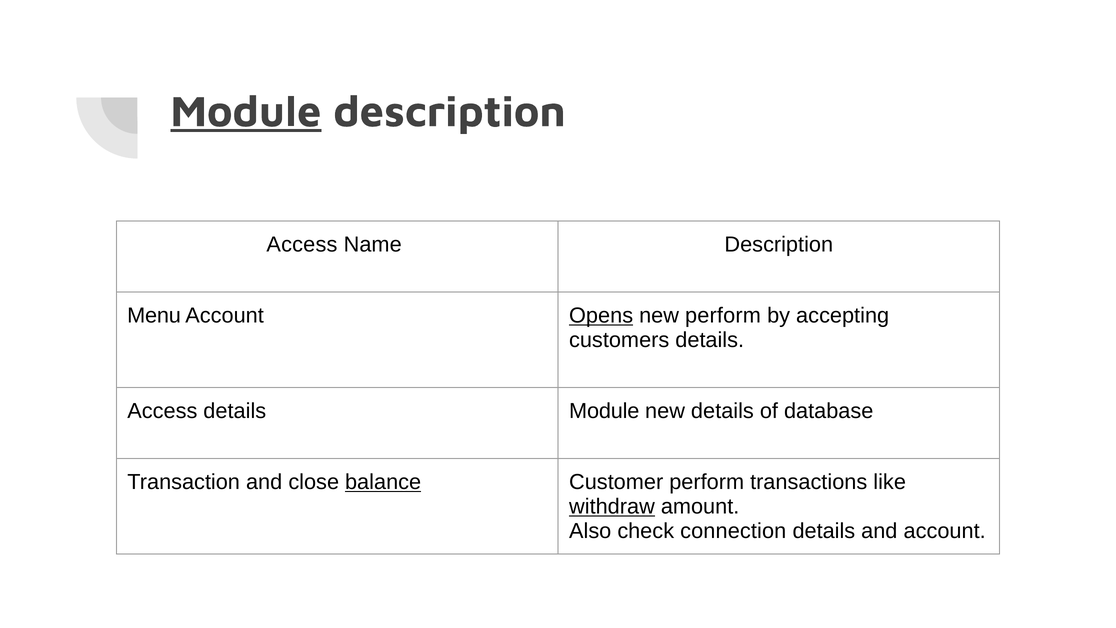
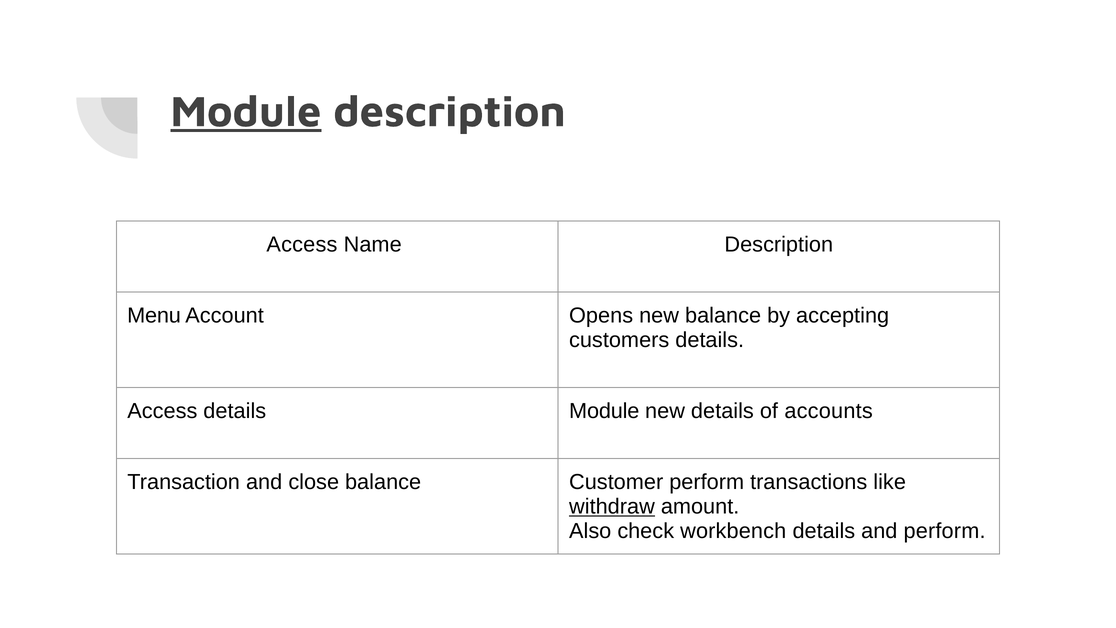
Opens underline: present -> none (601, 316)
new perform: perform -> balance (723, 316)
database: database -> accounts (829, 411)
balance underline: present -> none (383, 482)
connection: connection -> workbench (733, 531)
and account: account -> perform (945, 531)
